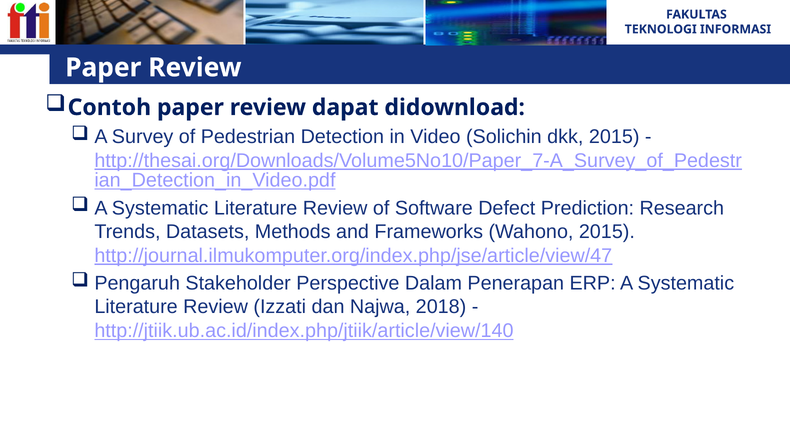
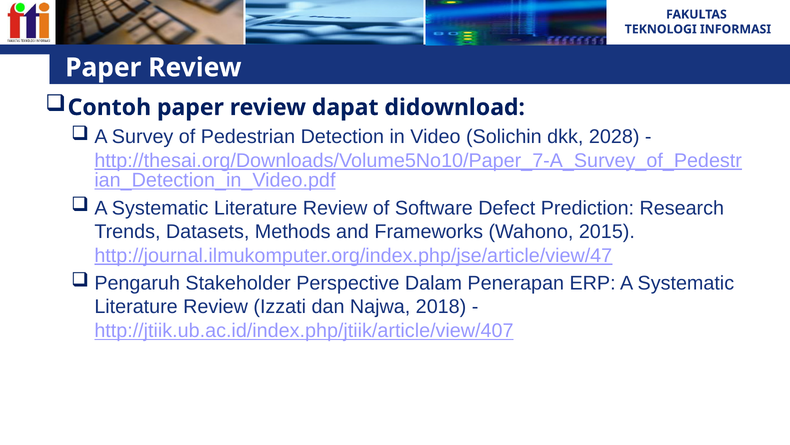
dkk 2015: 2015 -> 2028 (614, 137)
http://jtiik.ub.ac.id/index.php/jtiik/article/view/140: http://jtiik.ub.ac.id/index.php/jtiik/article/view/140 -> http://jtiik.ub.ac.id/index.php/jtiik/article/view/407 (304, 330)
